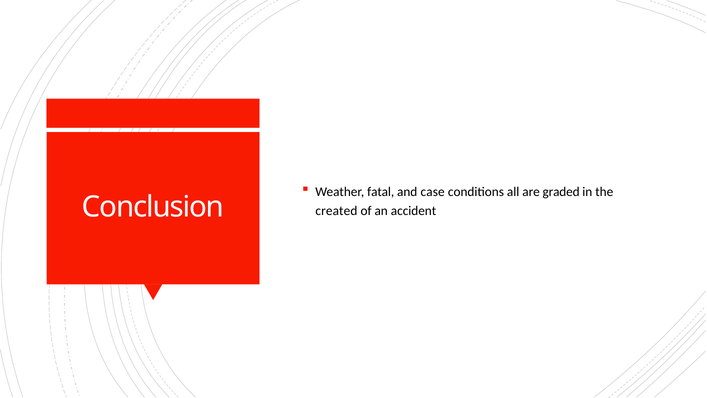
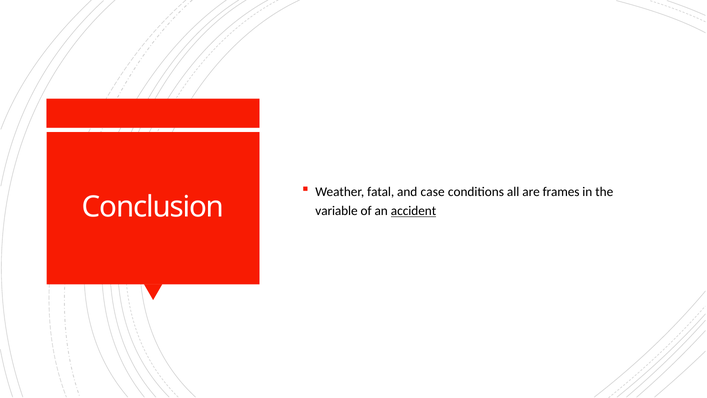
graded: graded -> frames (561, 192)
created: created -> variable (337, 211)
accident underline: none -> present (414, 211)
